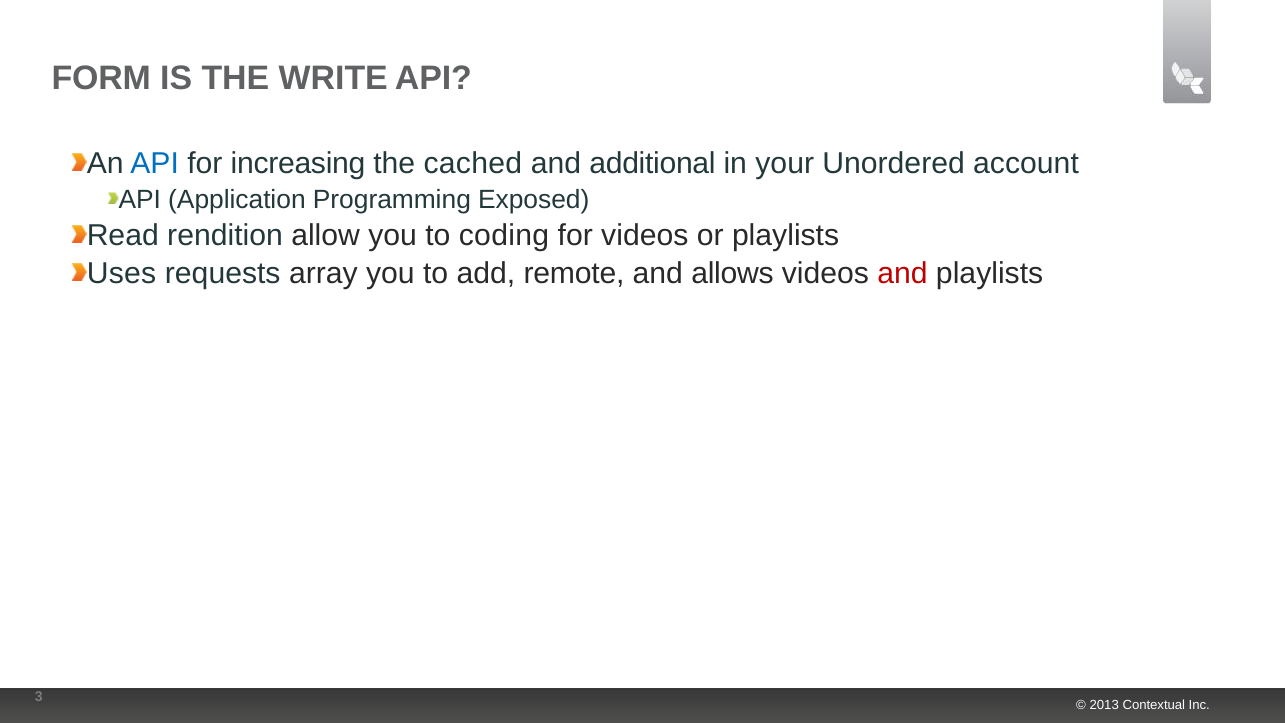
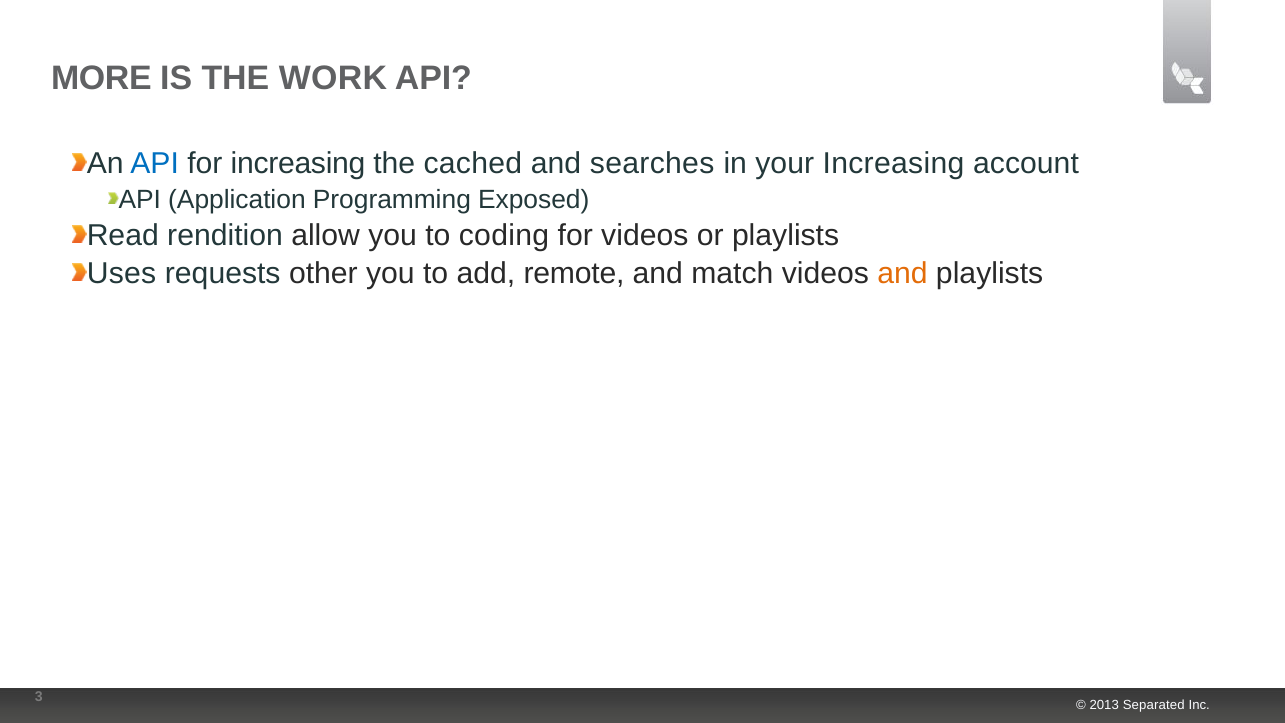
FORM: FORM -> MORE (101, 78)
WRITE: WRITE -> WORK (333, 78)
additional: additional -> searches (652, 164)
your Unordered: Unordered -> Increasing (893, 164)
array: array -> other (323, 274)
allows: allows -> match (732, 274)
and colour: red -> orange (902, 274)
Contextual: Contextual -> Separated (1154, 705)
